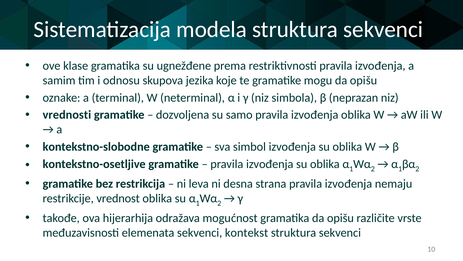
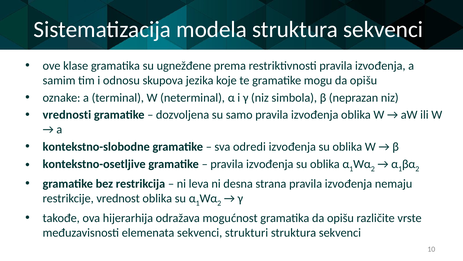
simbol: simbol -> odredi (249, 147)
kontekst: kontekst -> strukturi (247, 232)
